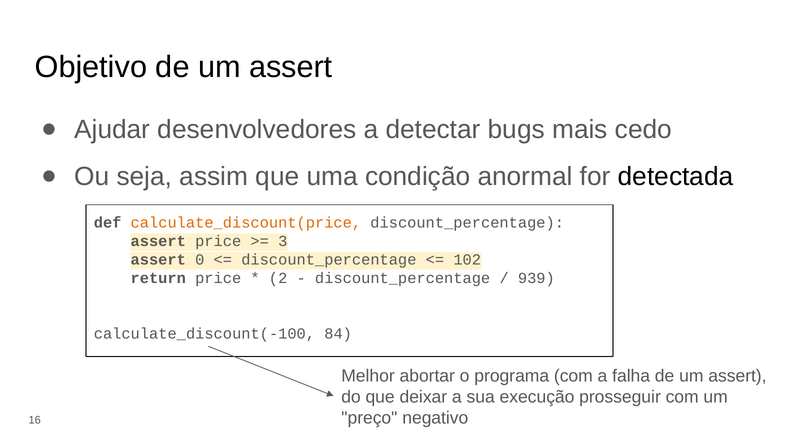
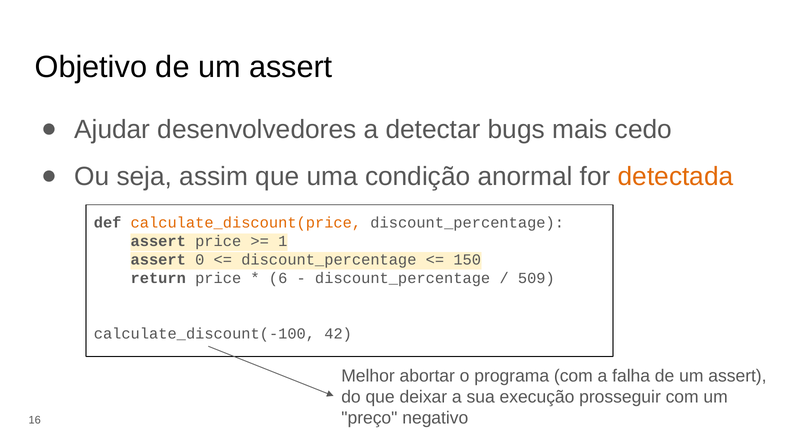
detectada colour: black -> orange (676, 176)
3: 3 -> 1 (283, 241)
102: 102 -> 150 (467, 260)
2: 2 -> 6 (278, 278)
939: 939 -> 509 (536, 278)
84: 84 -> 42 (338, 333)
